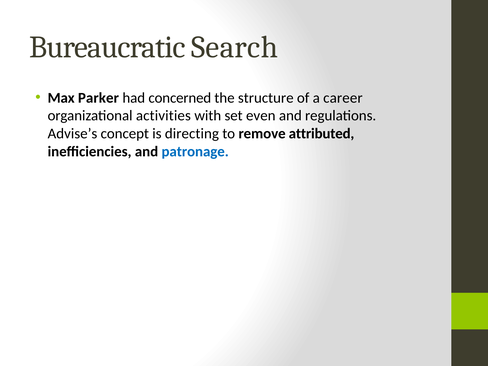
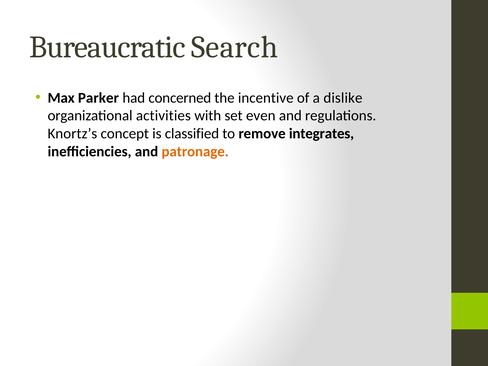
structure: structure -> incentive (266, 98)
career: career -> dislike (343, 98)
Advise’s: Advise’s -> Knortz’s (72, 134)
directing: directing -> classified (192, 134)
attributed: attributed -> integrates (322, 134)
patronage colour: blue -> orange (195, 151)
